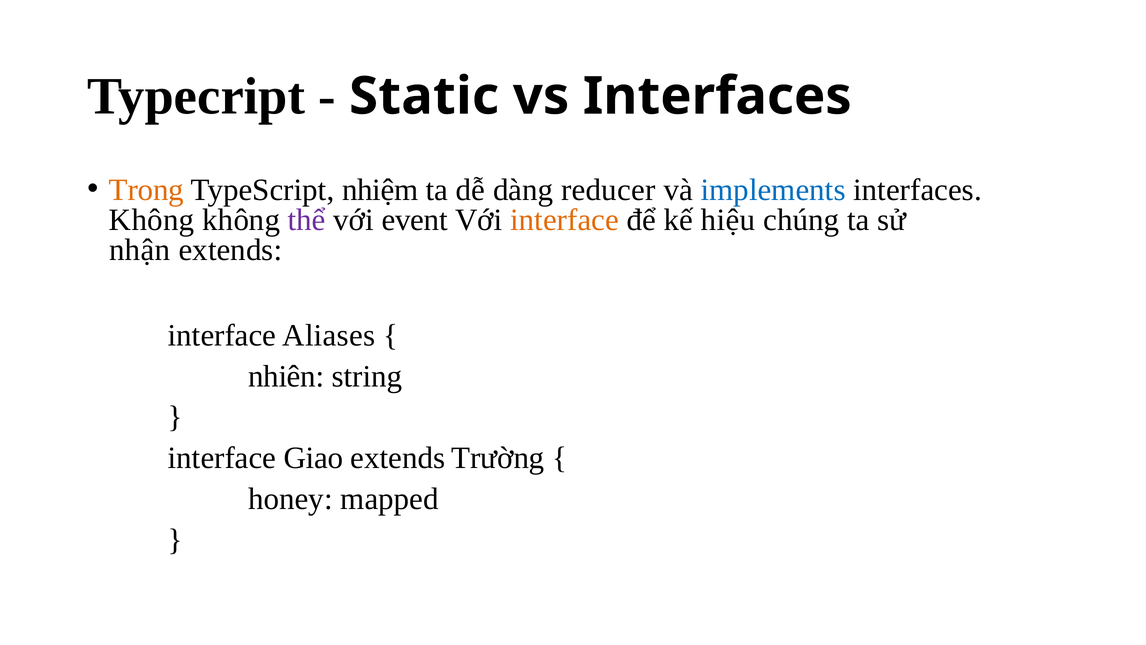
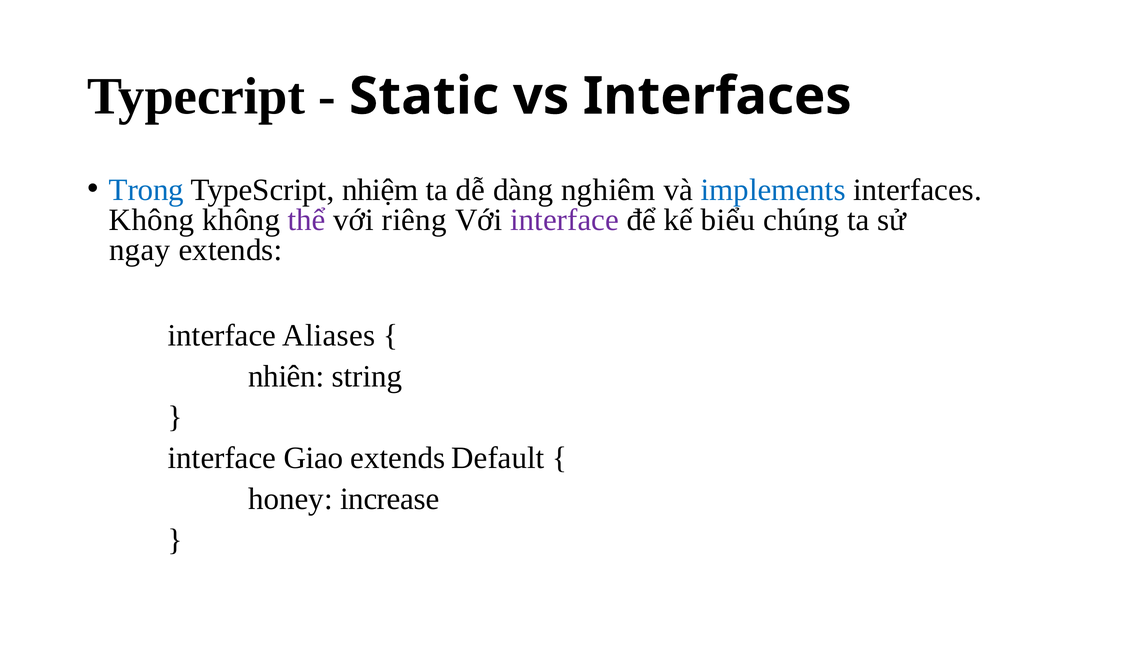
Trong colour: orange -> blue (146, 190)
reducer: reducer -> nghiêm (608, 190)
event: event -> riêng (414, 220)
interface colour: orange -> purple (565, 220)
hiệu: hiệu -> biểu (728, 220)
nhận: nhận -> ngay (140, 250)
Trường: Trường -> Default (498, 458)
mapped: mapped -> increase (390, 499)
